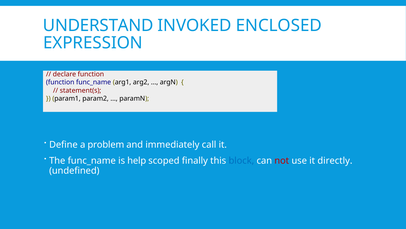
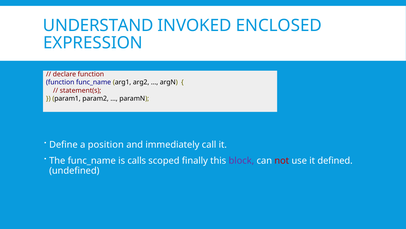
problem: problem -> position (106, 144)
help: help -> calls (137, 160)
block colour: blue -> purple (241, 160)
directly: directly -> defined (335, 160)
